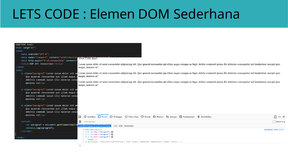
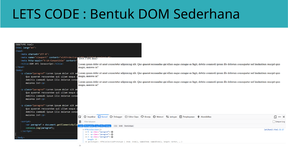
Elemen: Elemen -> Bentuk (112, 14)
